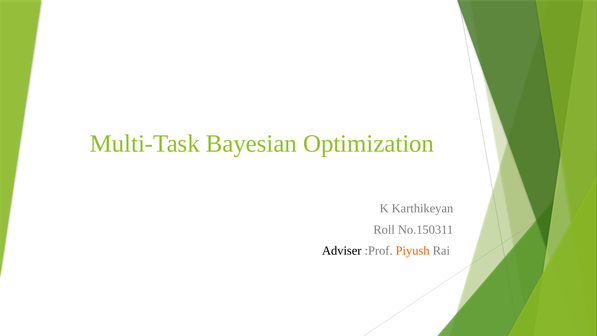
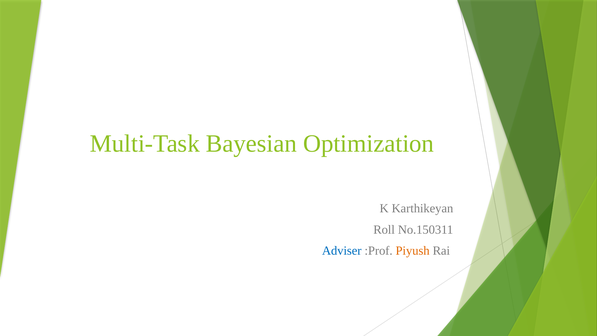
Adviser colour: black -> blue (342, 251)
